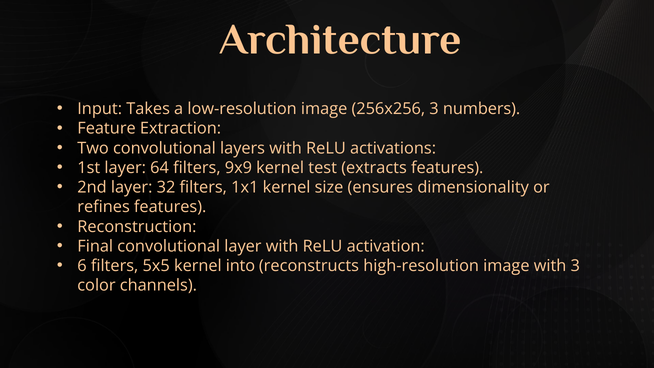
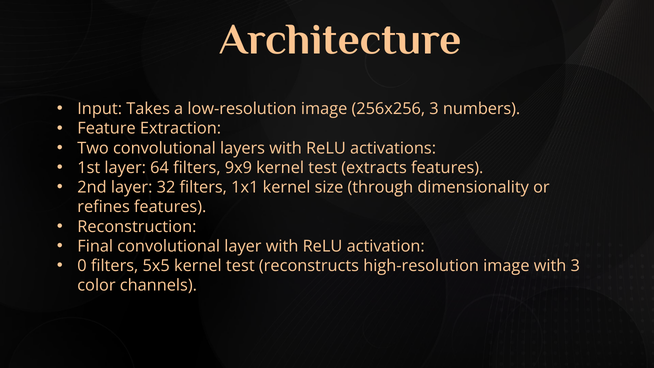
ensures: ensures -> through (380, 187)
6: 6 -> 0 (82, 266)
5x5 kernel into: into -> test (240, 266)
